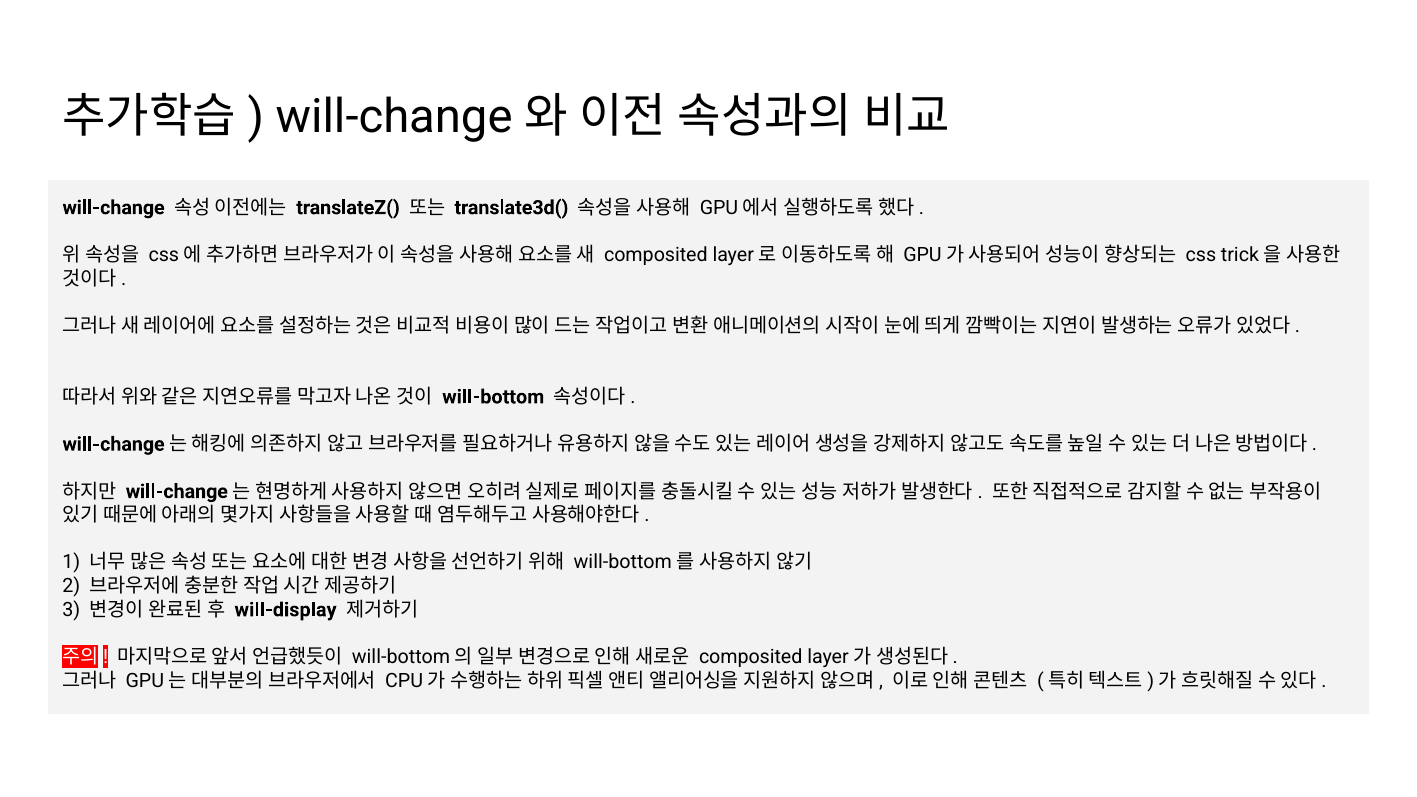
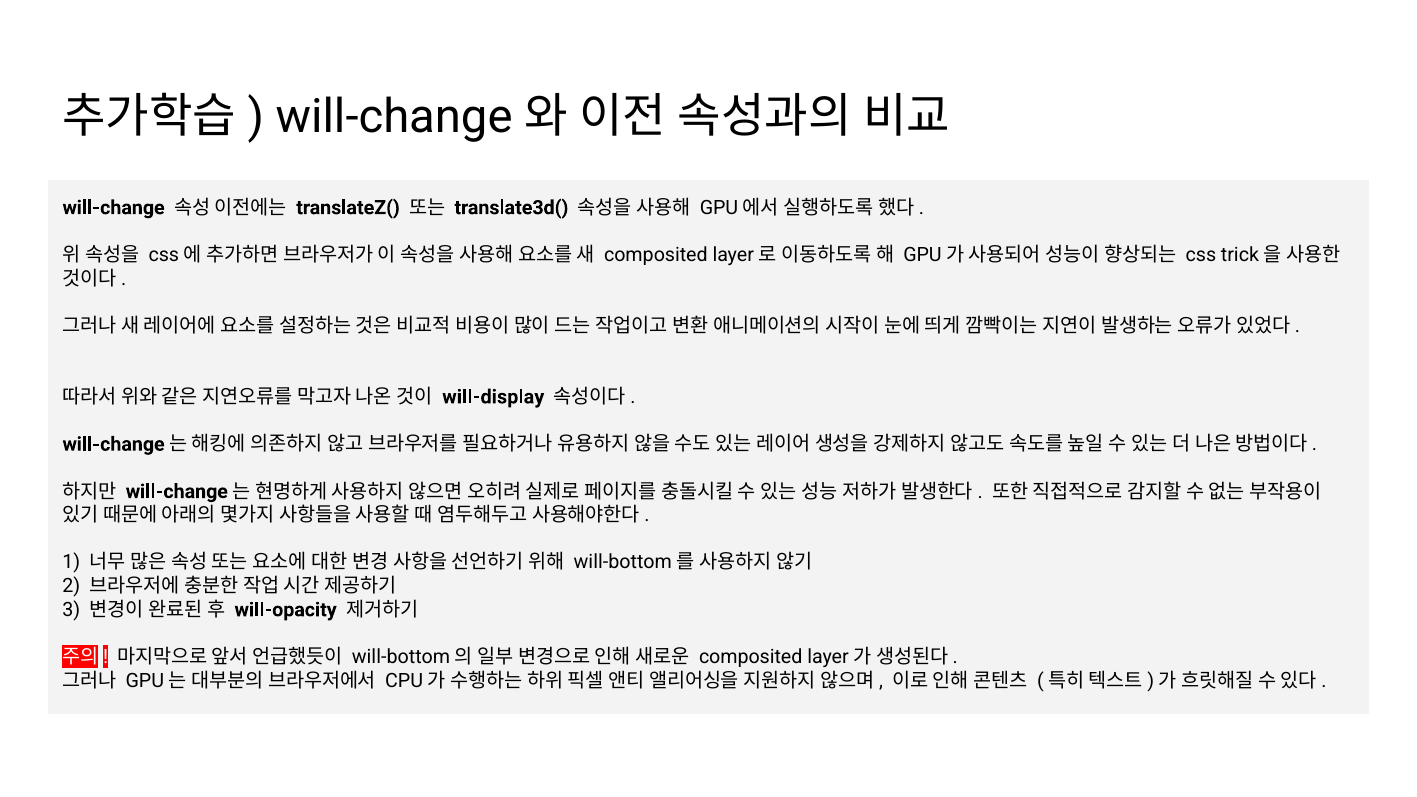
will-bottom: will-bottom -> will-display (493, 397)
will-display: will-display -> will-opacity (286, 610)
